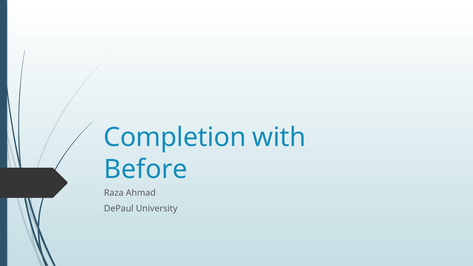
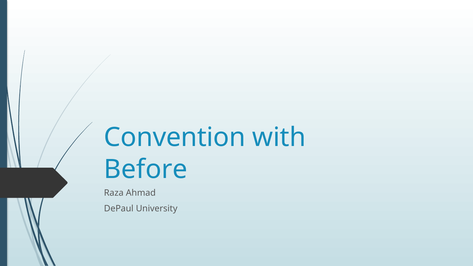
Completion: Completion -> Convention (175, 138)
